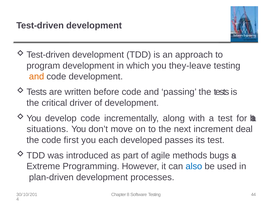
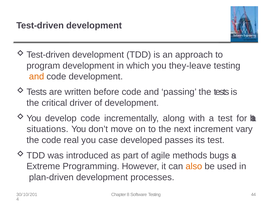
deal: deal -> vary (244, 129)
first: first -> real (71, 140)
each: each -> case (108, 140)
also colour: blue -> orange (194, 166)
